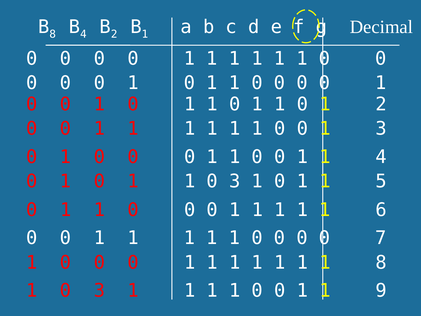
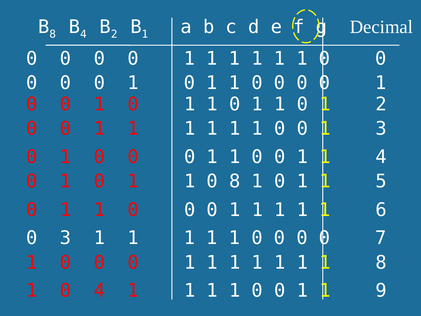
1 1 0 3: 3 -> 8 (235, 181)
0: 0 -> 3 (66, 238)
3: 3 -> 4 (99, 291)
